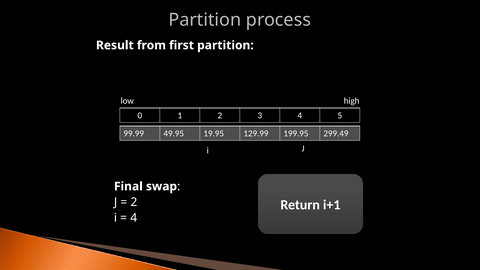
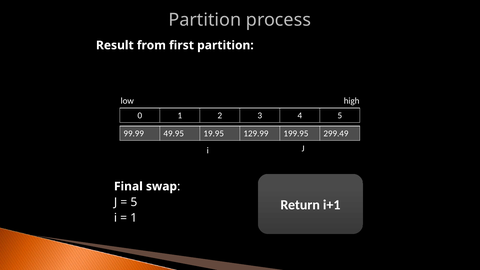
2: 2 -> 5 (134, 202)
4: 4 -> 1 (134, 218)
